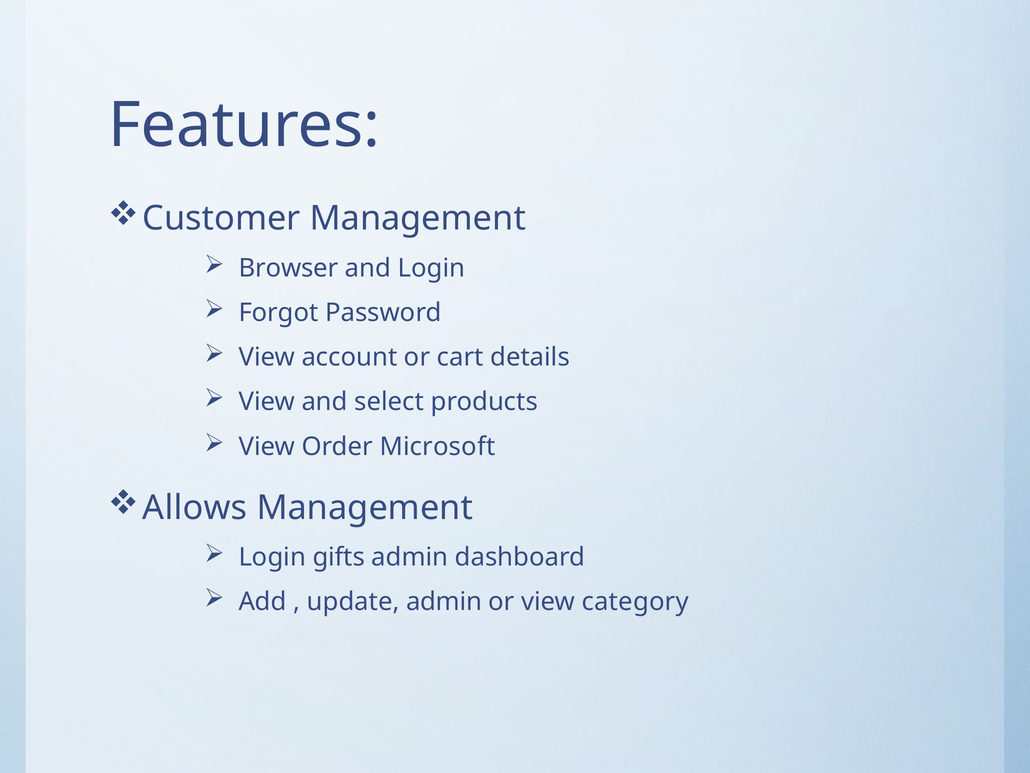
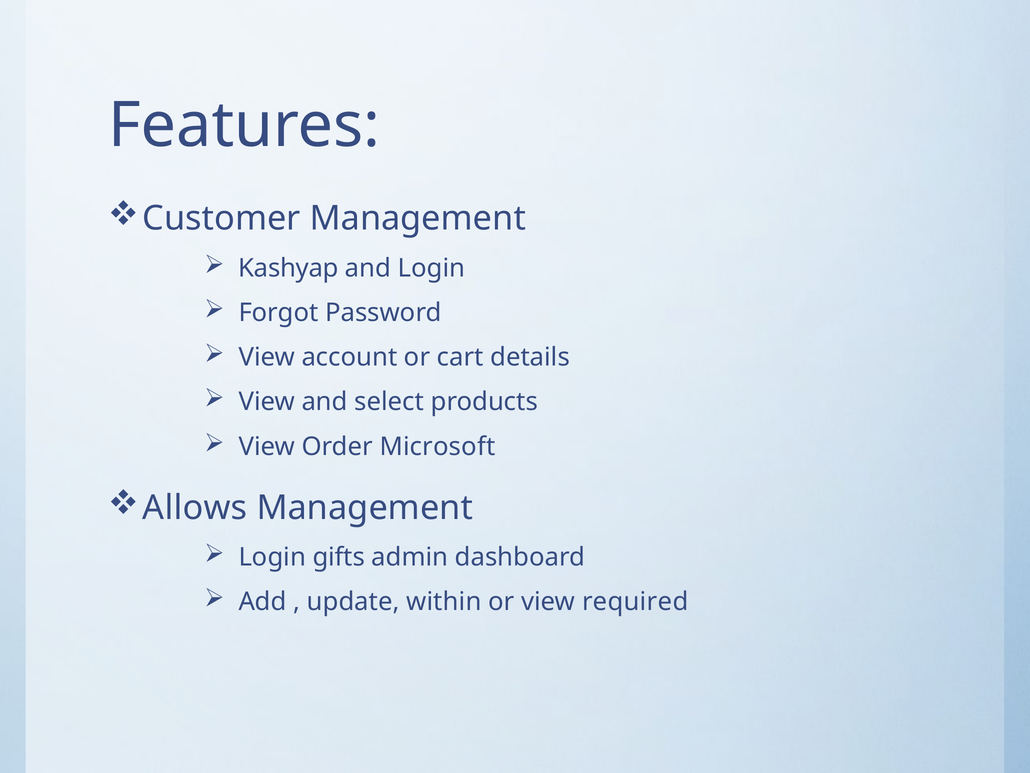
Browser: Browser -> Kashyap (289, 268)
update admin: admin -> within (444, 601)
category: category -> required (635, 601)
